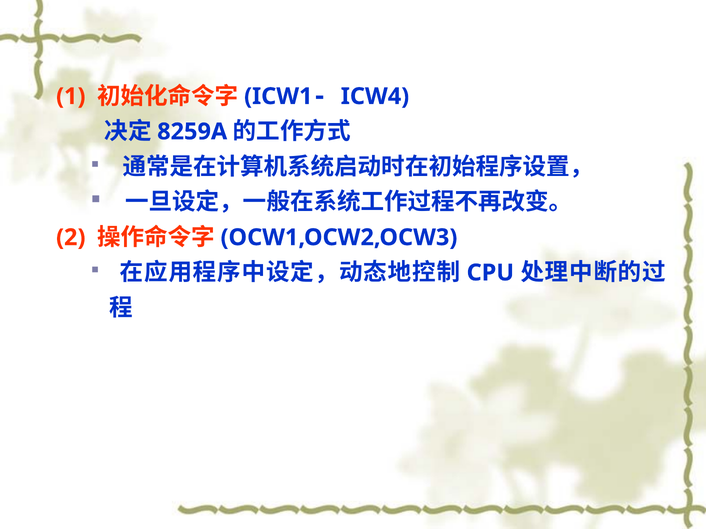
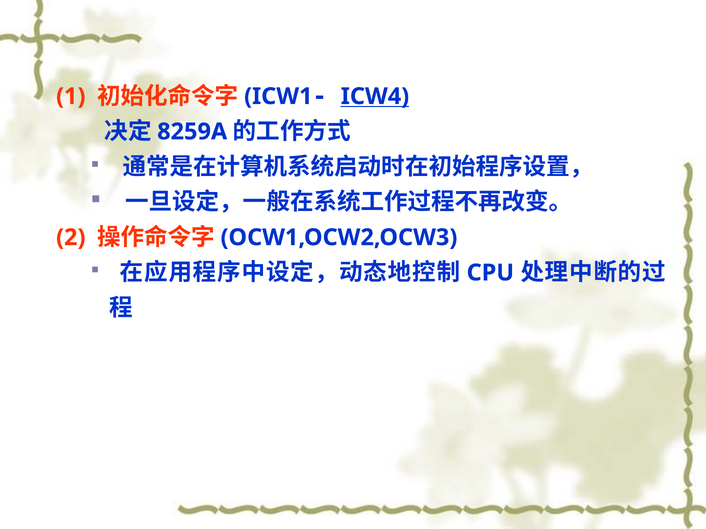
ICW4 underline: none -> present (375, 96)
